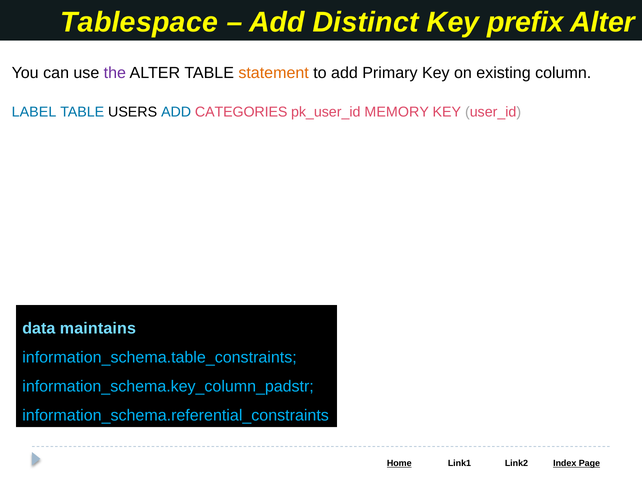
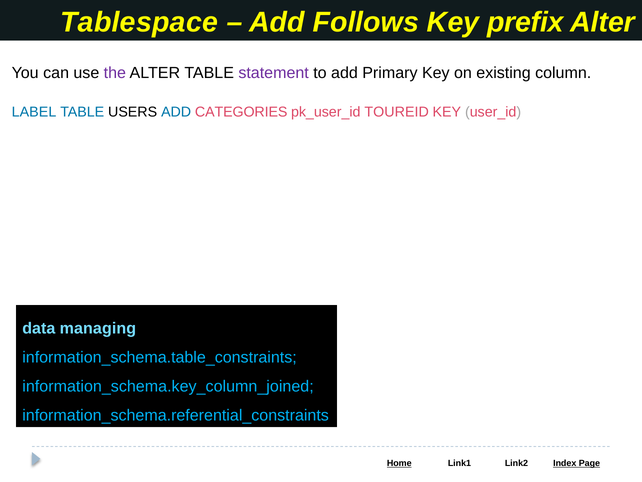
Distinct: Distinct -> Follows (366, 22)
statement colour: orange -> purple (274, 73)
MEMORY: MEMORY -> TOUREID (397, 112)
maintains: maintains -> managing (98, 328)
information_schema.key_column_padstr: information_schema.key_column_padstr -> information_schema.key_column_joined (168, 386)
